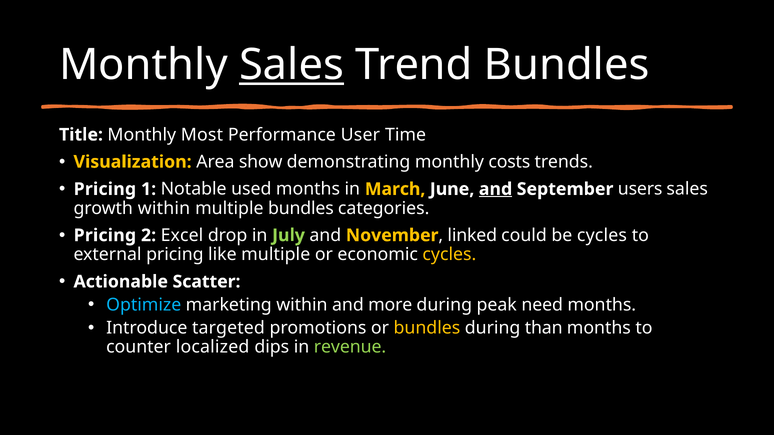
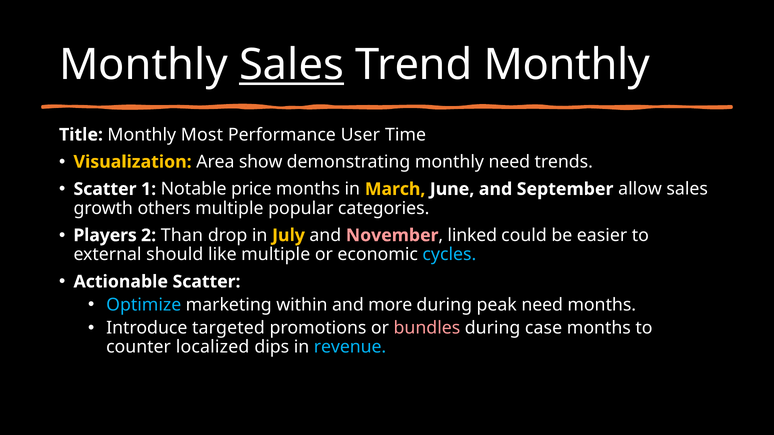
Trend Bundles: Bundles -> Monthly (567, 65)
monthly costs: costs -> need (509, 162)
Pricing: Pricing -> Scatter (105, 189)
used: used -> price (251, 189)
and underline: present -> none (496, 189)
users: users -> allow (640, 189)
growth within: within -> others (164, 208)
multiple bundles: bundles -> popular (301, 208)
Pricing: Pricing -> Players (105, 236)
Excel: Excel -> Than (182, 236)
July colour: light green -> yellow (289, 236)
November colour: yellow -> pink (392, 236)
be cycles: cycles -> easier (602, 236)
external pricing: pricing -> should (175, 255)
cycles colour: yellow -> light blue (449, 255)
bundles colour: yellow -> pink (427, 328)
than: than -> case (544, 328)
revenue colour: light green -> light blue (350, 347)
